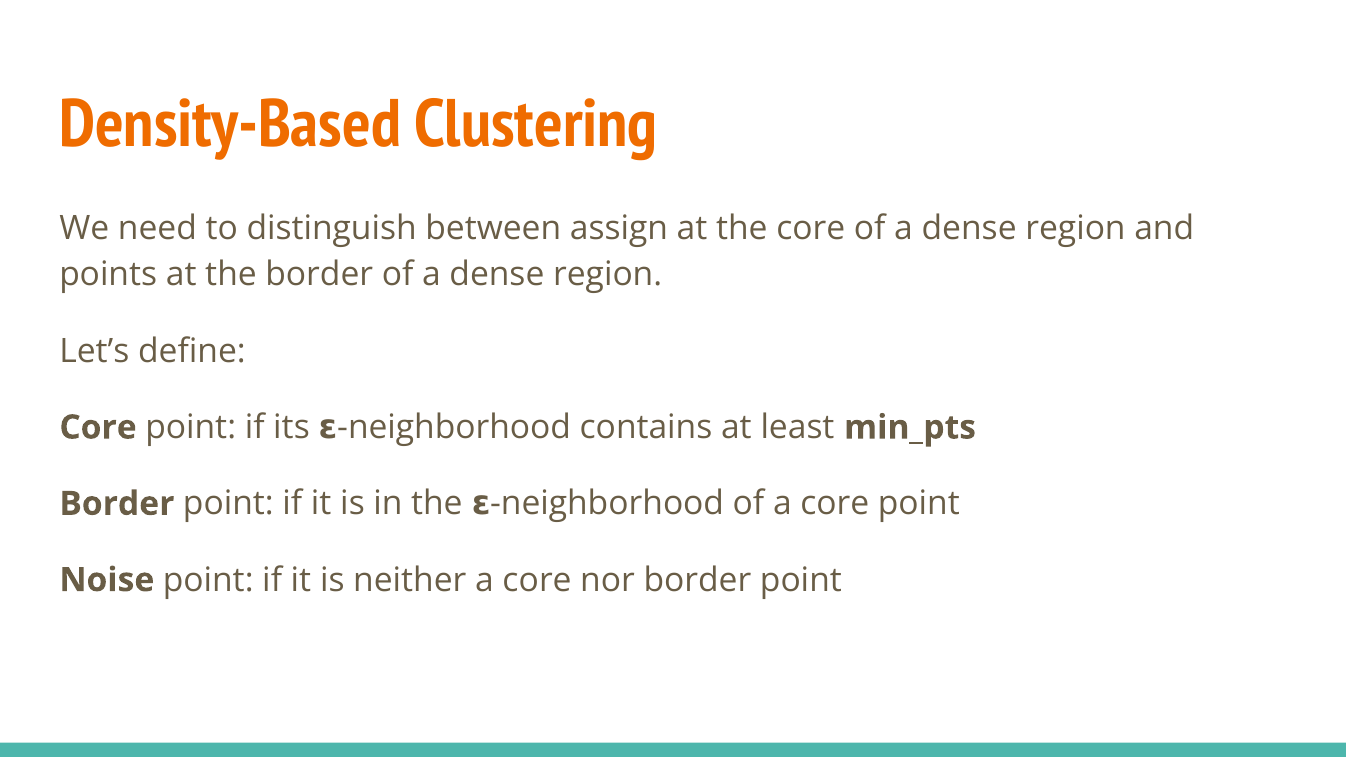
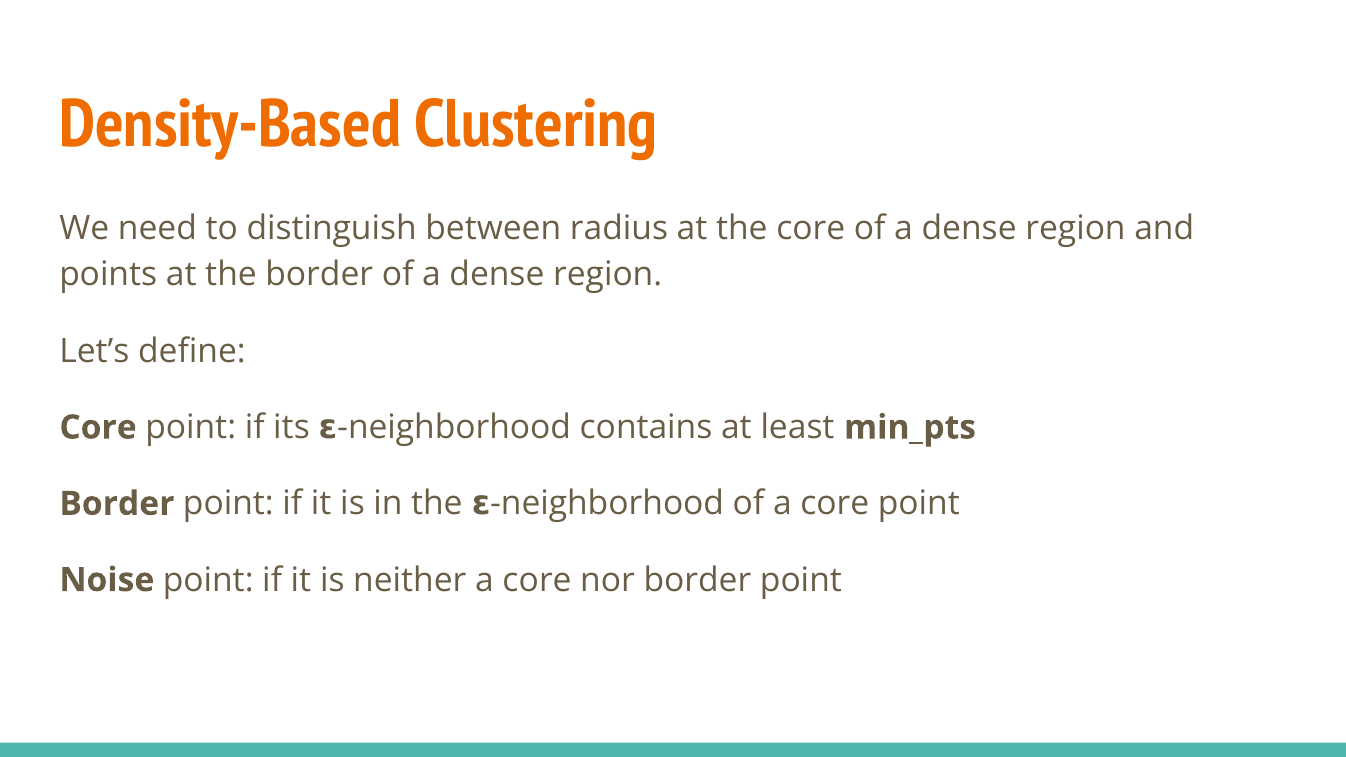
assign: assign -> radius (619, 228)
